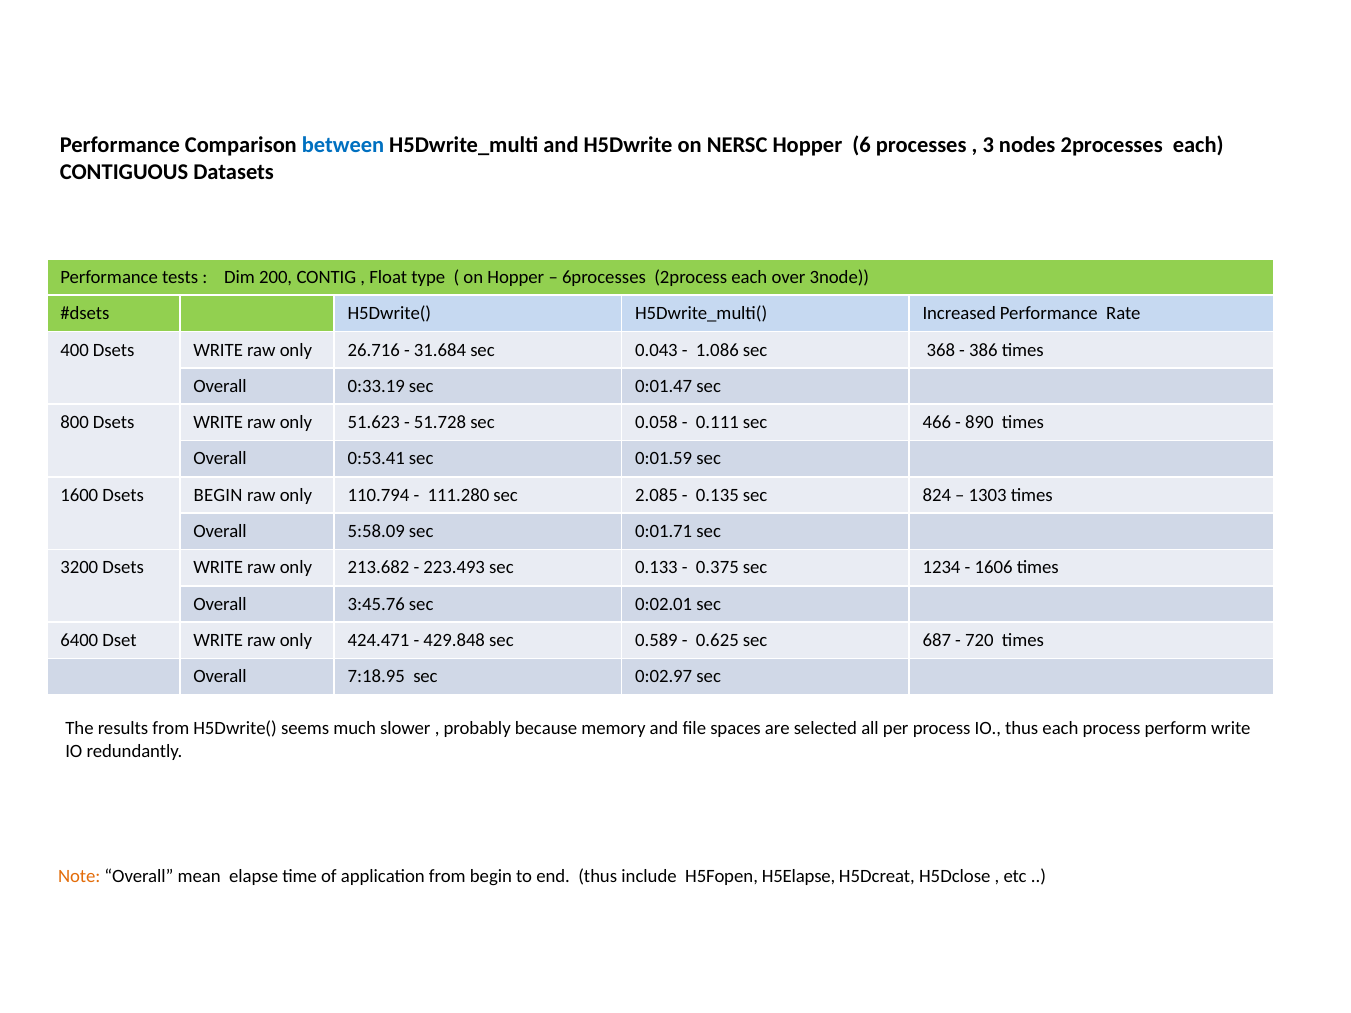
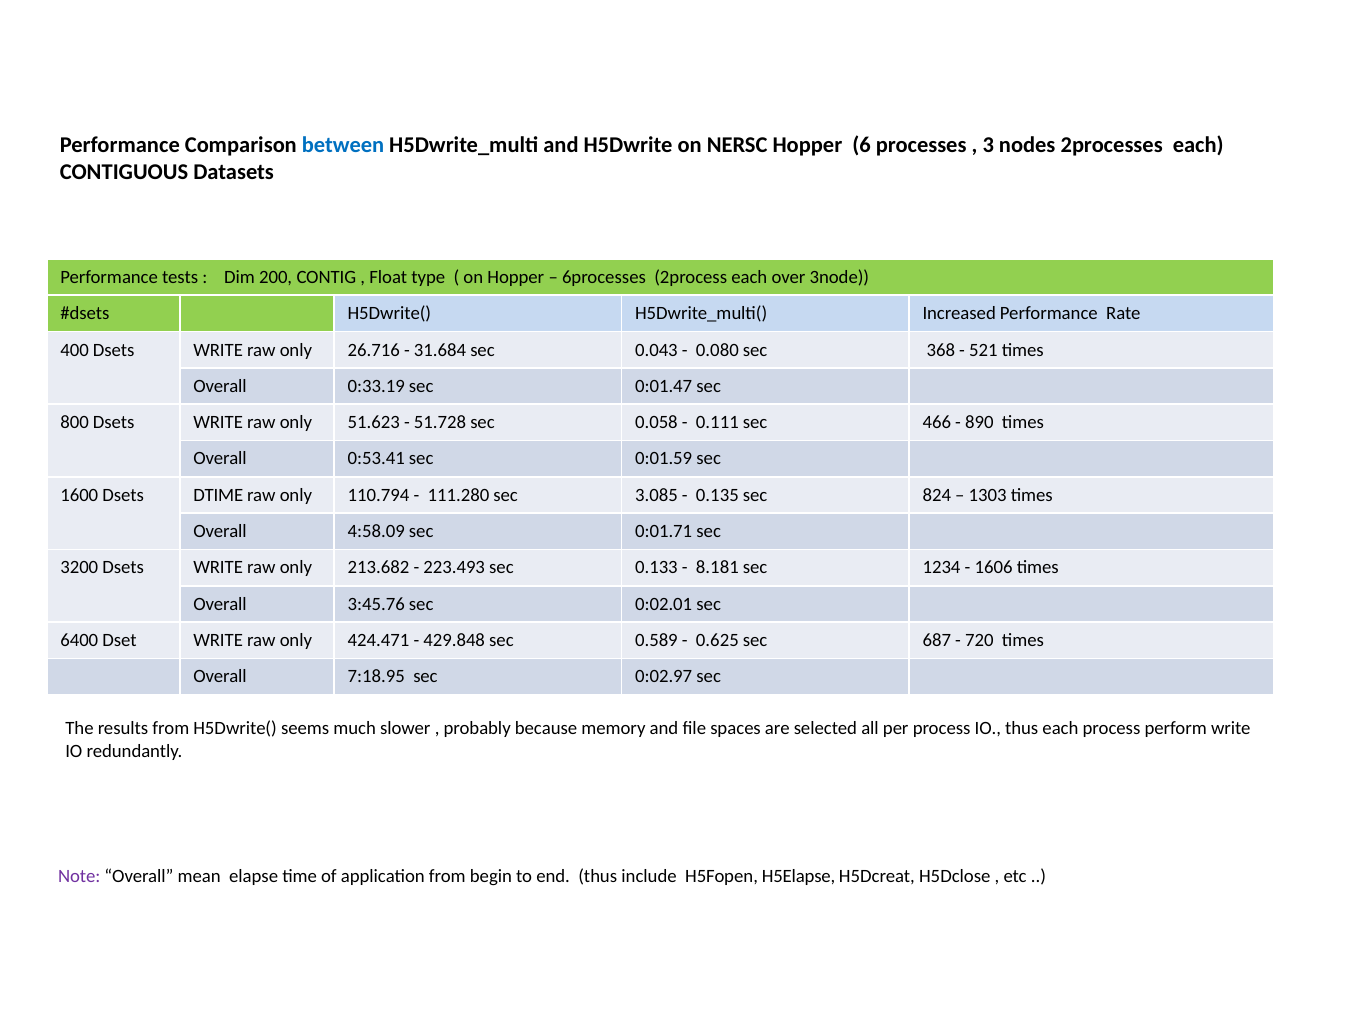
1.086: 1.086 -> 0.080 (717, 350)
386: 386 -> 521 (983, 350)
Dsets BEGIN: BEGIN -> DTIME (218, 495)
2.085: 2.085 -> 3.085 (656, 495)
5:58.09: 5:58.09 -> 4:58.09 (376, 532)
0.375: 0.375 -> 8.181 (717, 568)
Note colour: orange -> purple (79, 876)
